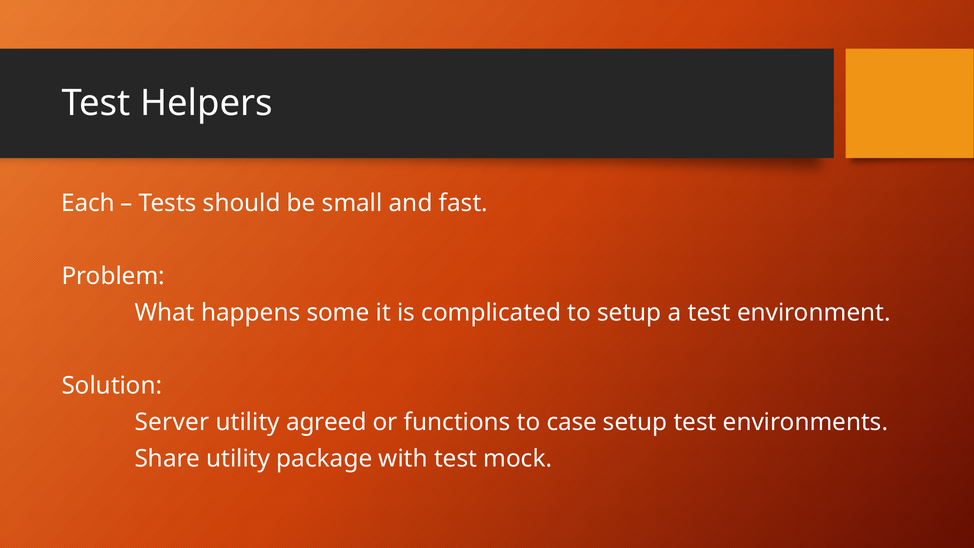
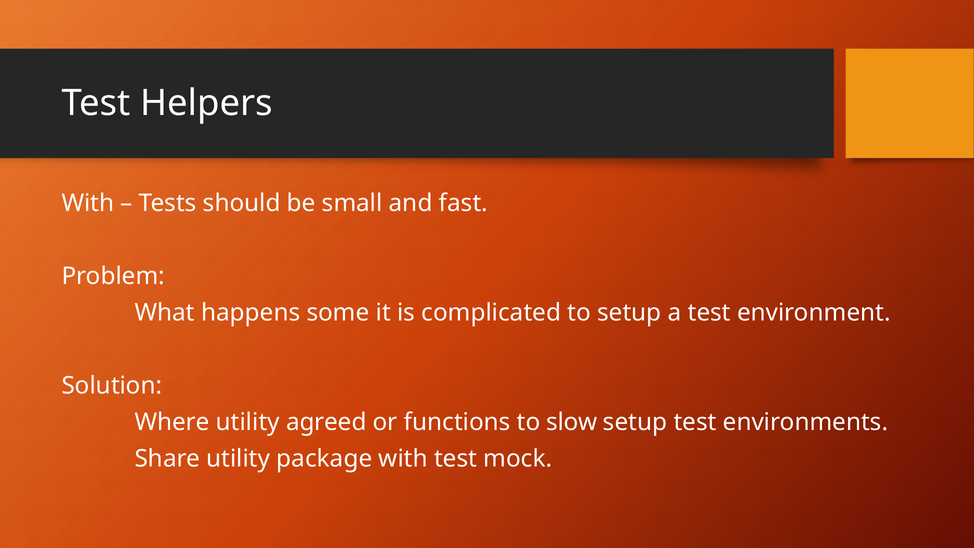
Each: Each -> With (88, 203)
Server: Server -> Where (172, 422)
case: case -> slow (572, 422)
